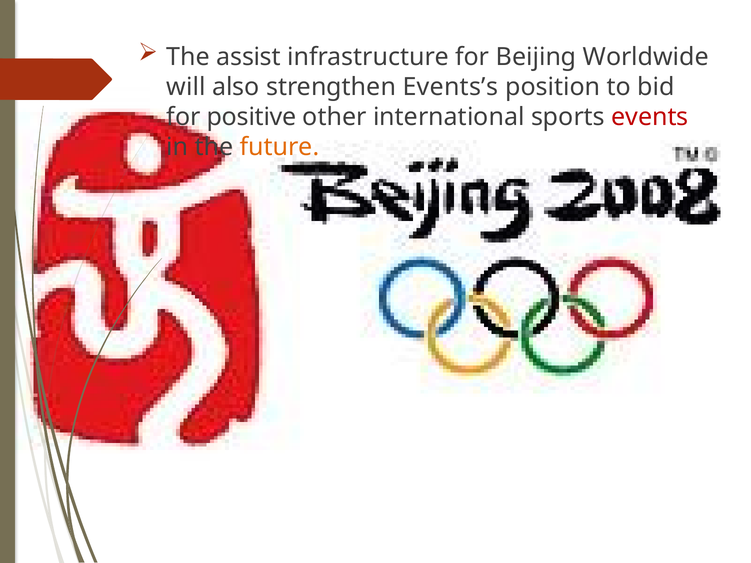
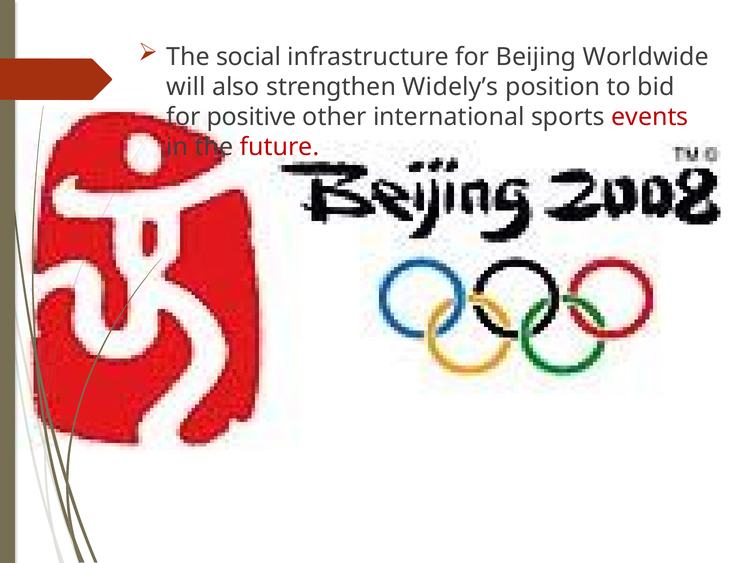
assist: assist -> social (249, 57)
Events’s: Events’s -> Widely’s (450, 87)
future colour: orange -> red (280, 147)
